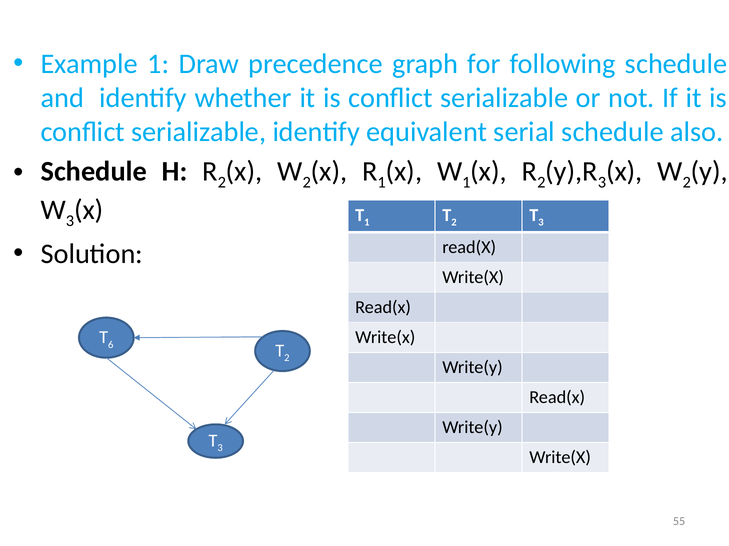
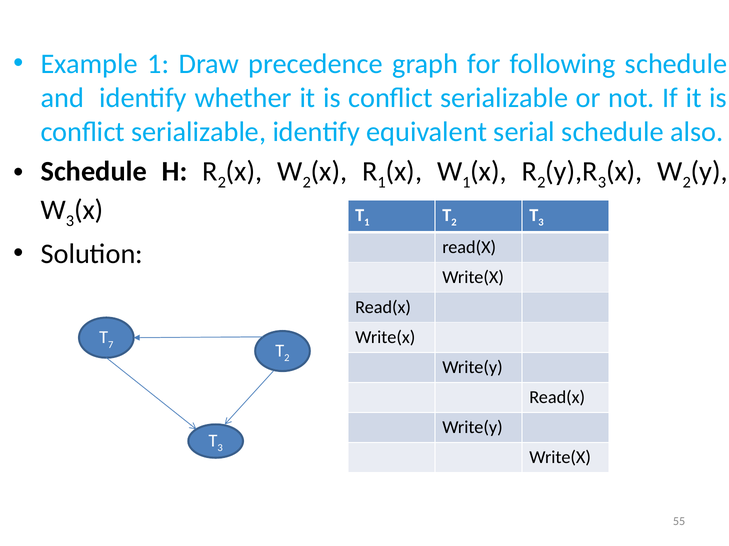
6: 6 -> 7 (111, 345)
